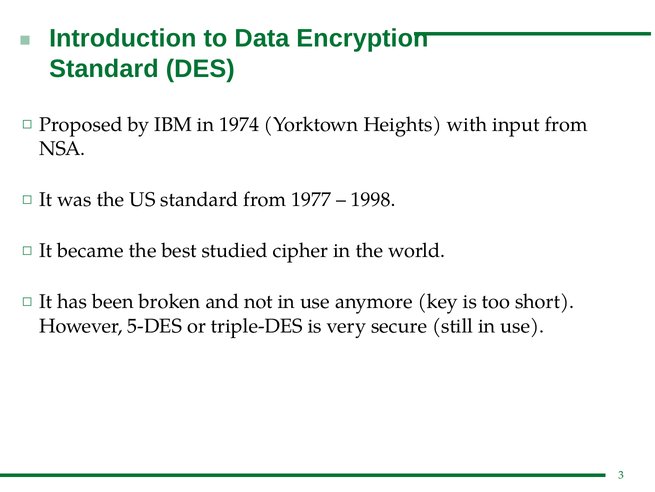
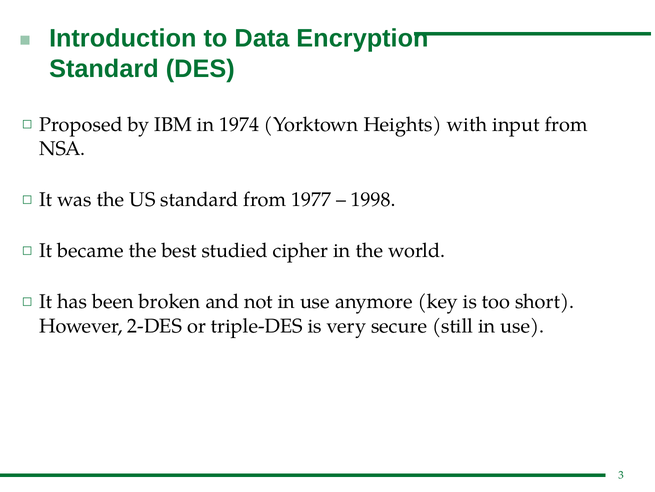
5-DES: 5-DES -> 2-DES (155, 326)
